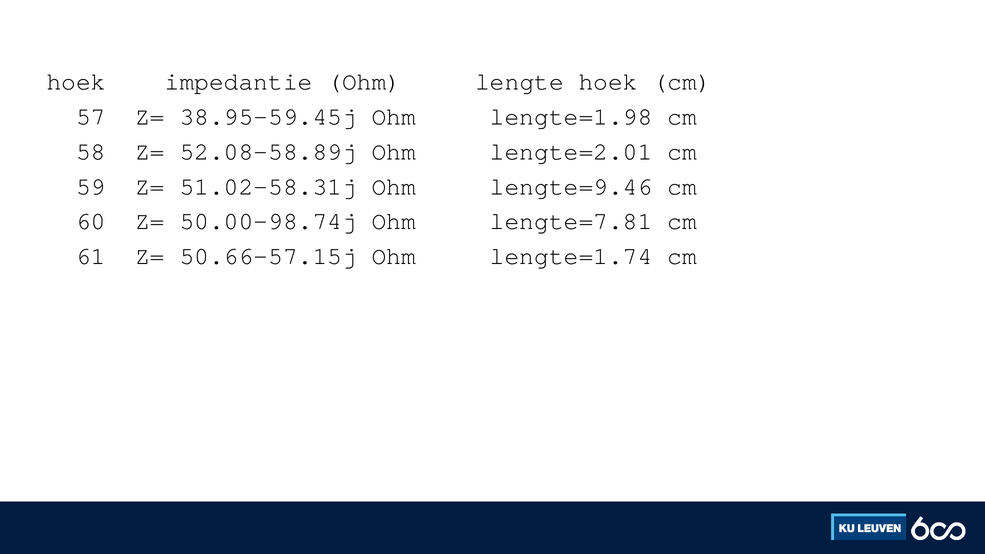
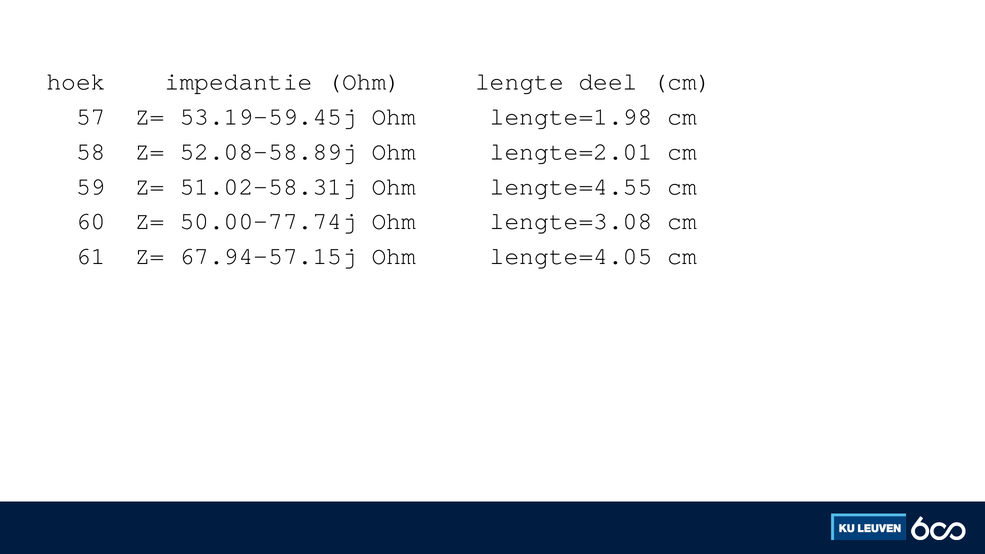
lengte hoek: hoek -> deel (608, 82)
38.95-59.45j: 38.95-59.45j -> 53.19-59.45j (268, 117)
lengte=9.46: lengte=9.46 -> lengte=4.55 (571, 186)
50.00-98.74j: 50.00-98.74j -> 50.00-77.74j (268, 221)
lengte=7.81: lengte=7.81 -> lengte=3.08 (571, 221)
50.66-57.15j: 50.66-57.15j -> 67.94-57.15j (268, 256)
lengte=1.74: lengte=1.74 -> lengte=4.05 (571, 256)
